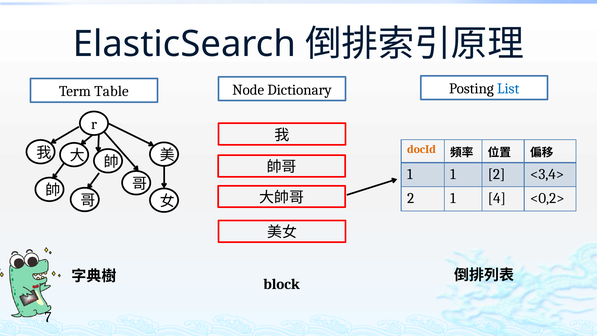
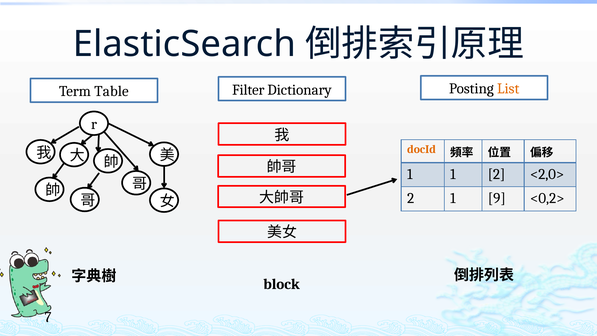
Node: Node -> Filter (248, 90)
List colour: blue -> orange (508, 89)
<3,4>: <3,4> -> <2,0> (547, 174)
4: 4 -> 9 (497, 198)
